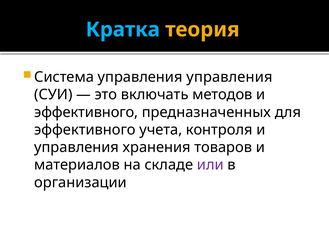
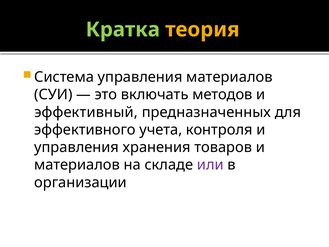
Кратка colour: light blue -> light green (123, 30)
управления управления: управления -> материалов (229, 77)
эффективного: эффективного -> эффективный (86, 112)
